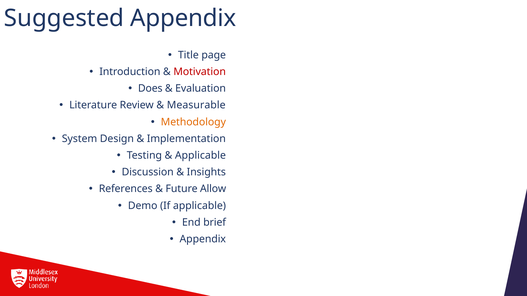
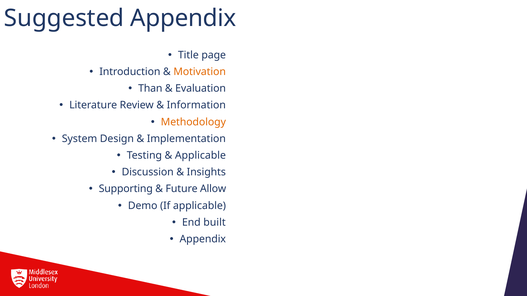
Motivation colour: red -> orange (200, 72)
Does: Does -> Than (150, 89)
Measurable: Measurable -> Information (196, 105)
References: References -> Supporting (126, 189)
brief: brief -> built (215, 223)
